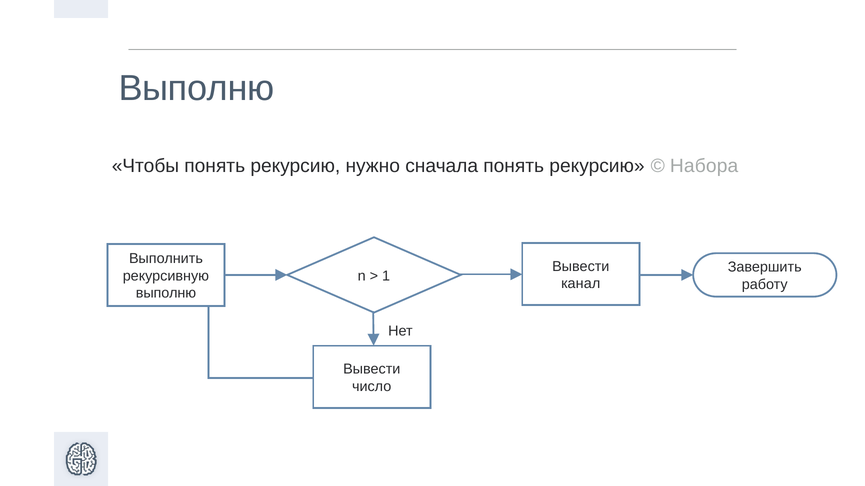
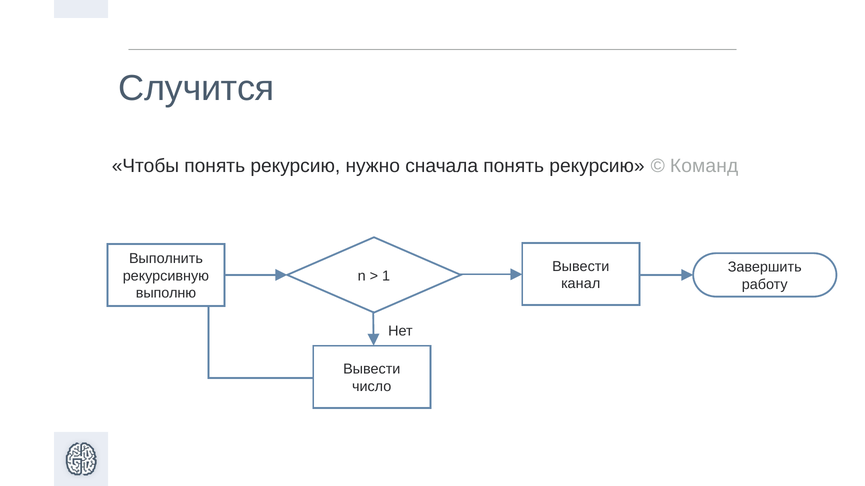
Выполню: Выполню -> Случится (196, 88)
Набора: Набора -> Команд (704, 166)
